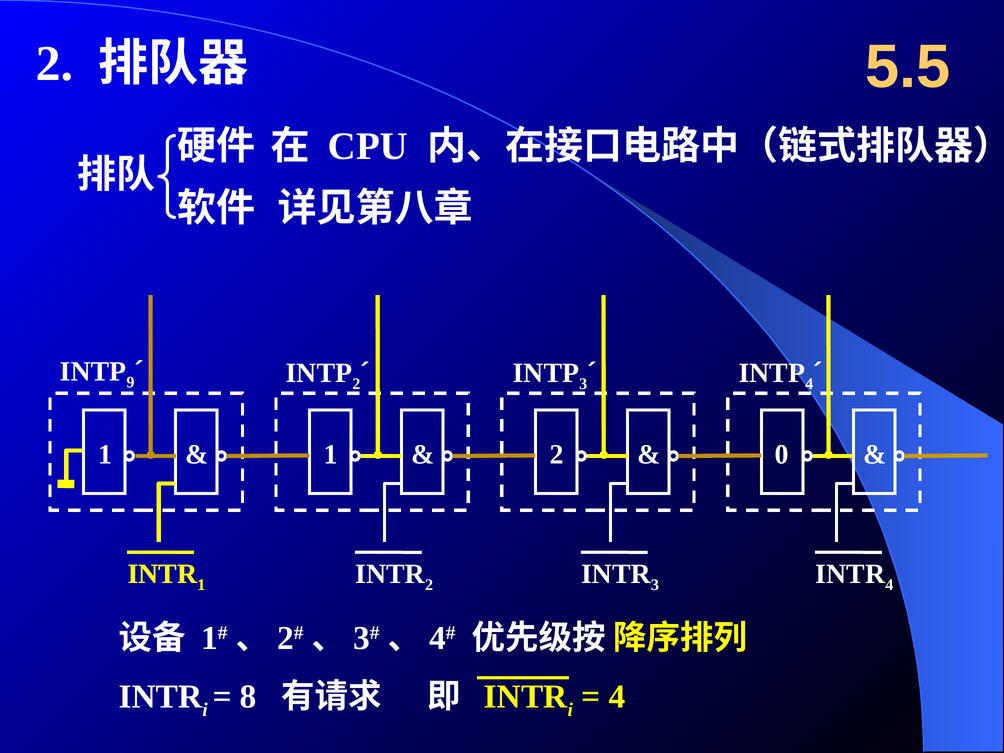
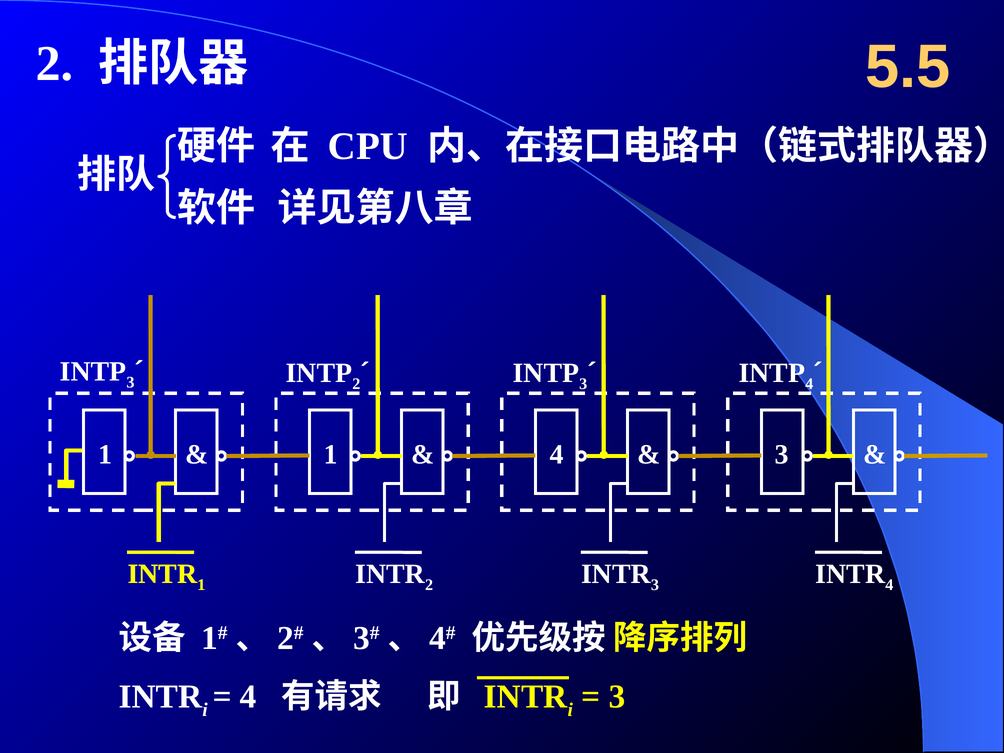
9: 9 -> 3 (130, 382)
2: 2 -> 4 (556, 454)
0: 0 -> 3 (782, 454)
8: 8 -> 4 (248, 697)
4: 4 -> 3 (617, 697)
